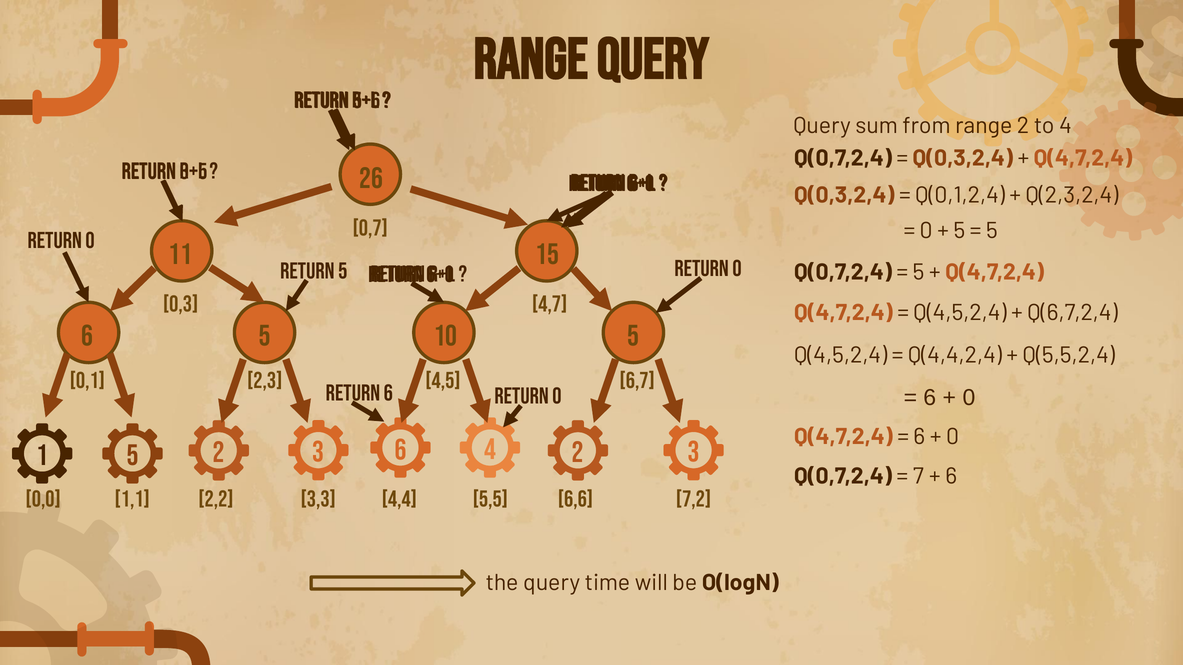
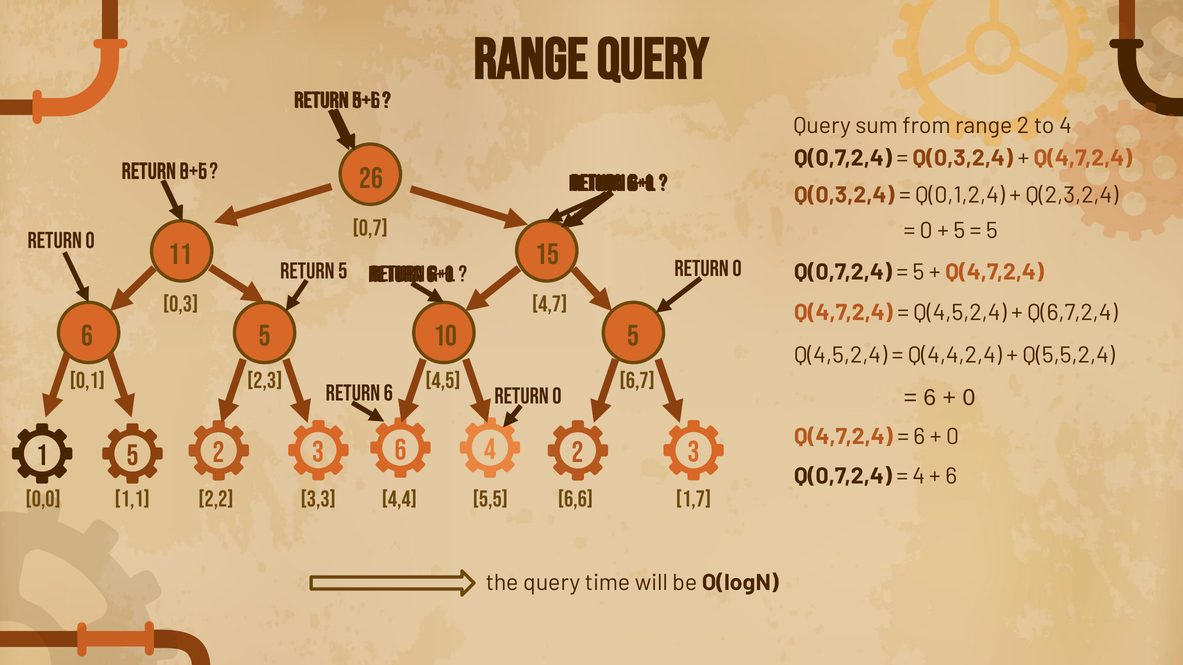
7: 7 -> 4 (919, 477)
7,2: 7,2 -> 1,7 (693, 499)
